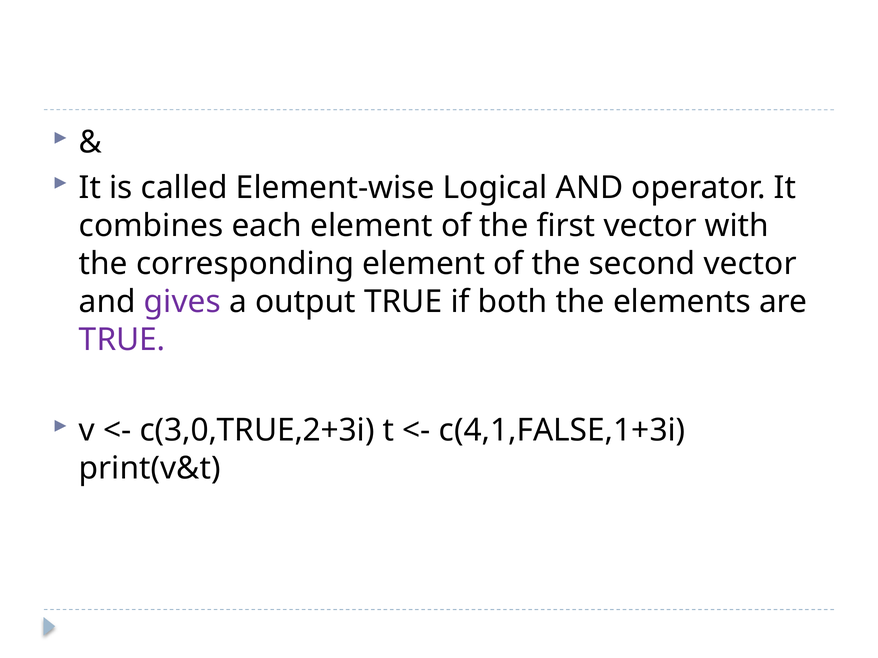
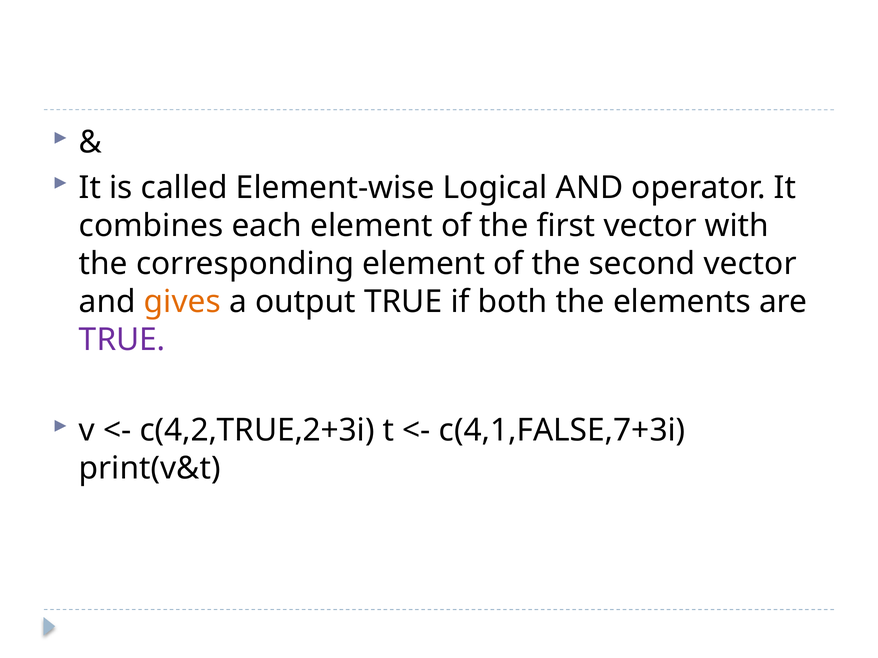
gives colour: purple -> orange (182, 302)
c(3,0,TRUE,2+3i: c(3,0,TRUE,2+3i -> c(4,2,TRUE,2+3i (257, 431)
c(4,1,FALSE,1+3i: c(4,1,FALSE,1+3i -> c(4,1,FALSE,7+3i (562, 431)
